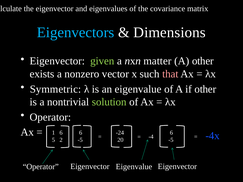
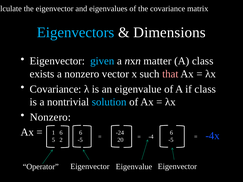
given colour: light green -> light blue (102, 61)
A other: other -> class (203, 61)
Symmetric: Symmetric -> Covariance (56, 89)
if other: other -> class (205, 89)
solution colour: light green -> light blue (109, 102)
Operator: Operator -> Nonzero (50, 117)
